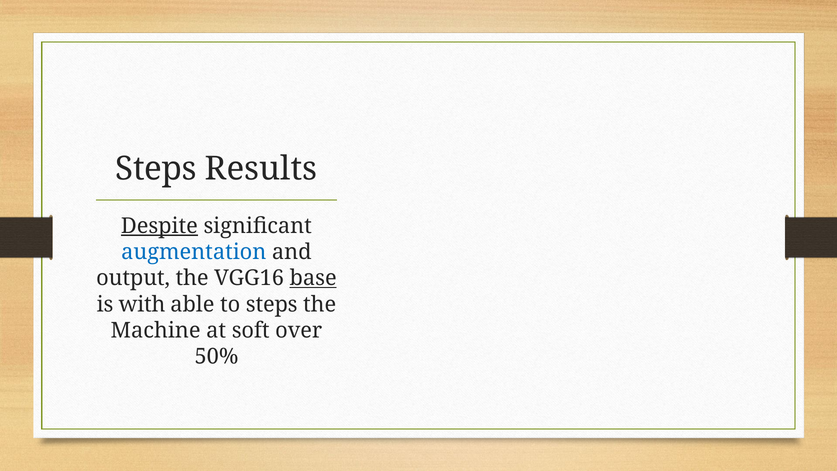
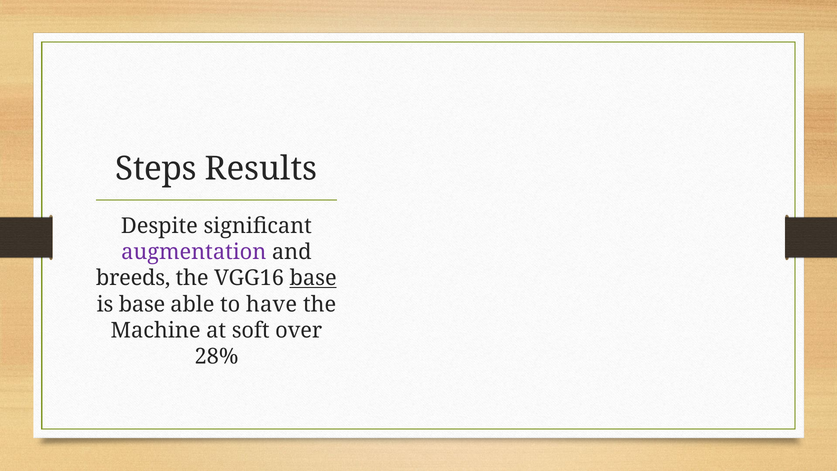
Despite underline: present -> none (159, 226)
augmentation colour: blue -> purple (194, 252)
output: output -> breeds (133, 278)
is with: with -> base (142, 304)
to steps: steps -> have (272, 304)
50%: 50% -> 28% (216, 356)
